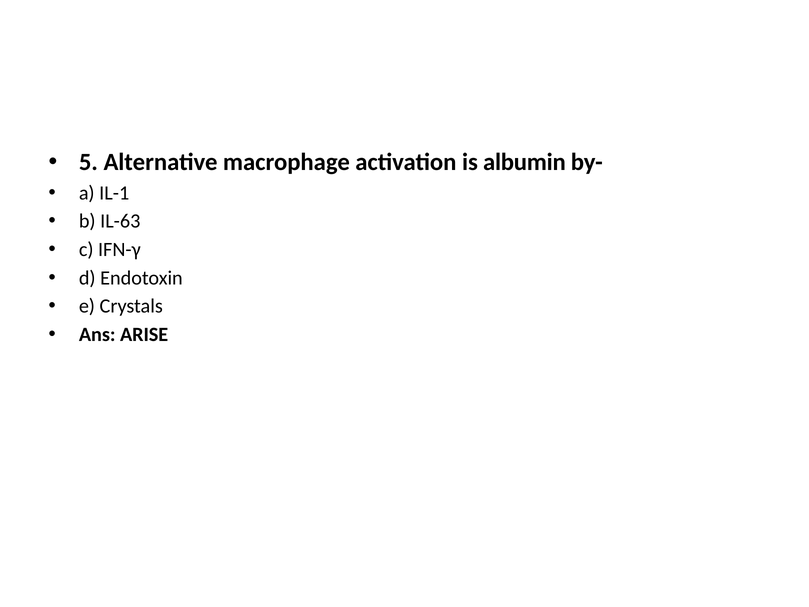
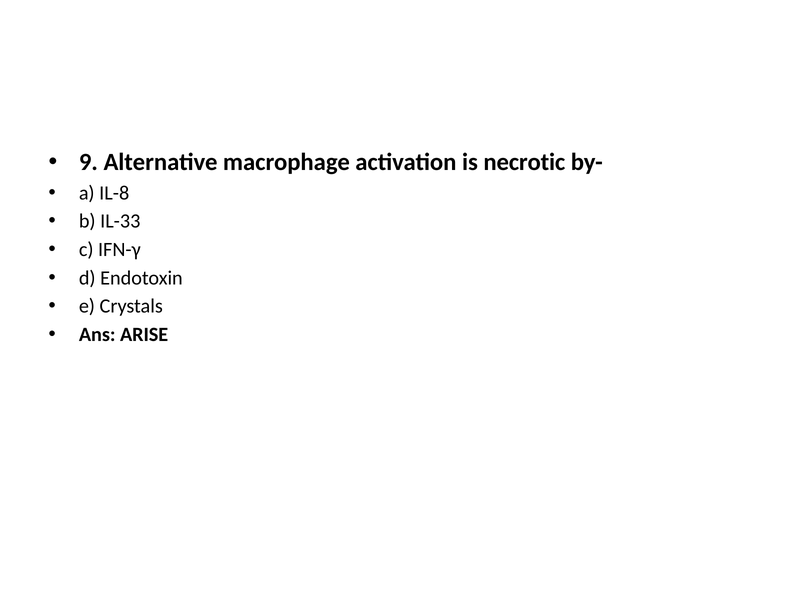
5: 5 -> 9 (88, 162)
albumin: albumin -> necrotic (524, 162)
IL-1: IL-1 -> IL-8 (114, 193)
IL-63: IL-63 -> IL-33 (120, 221)
